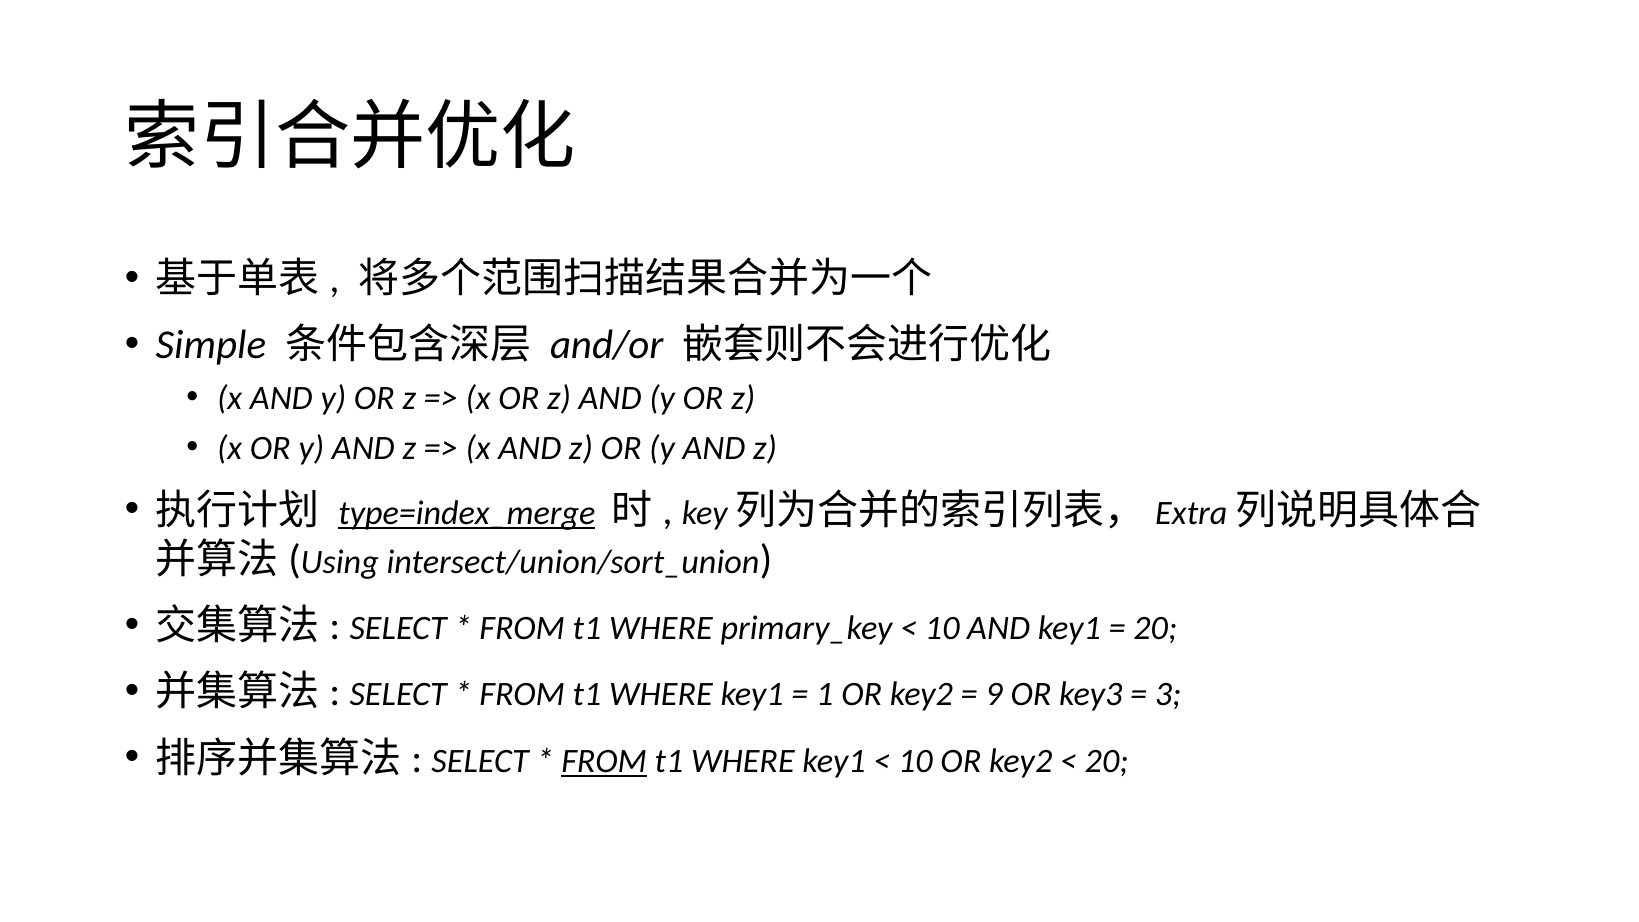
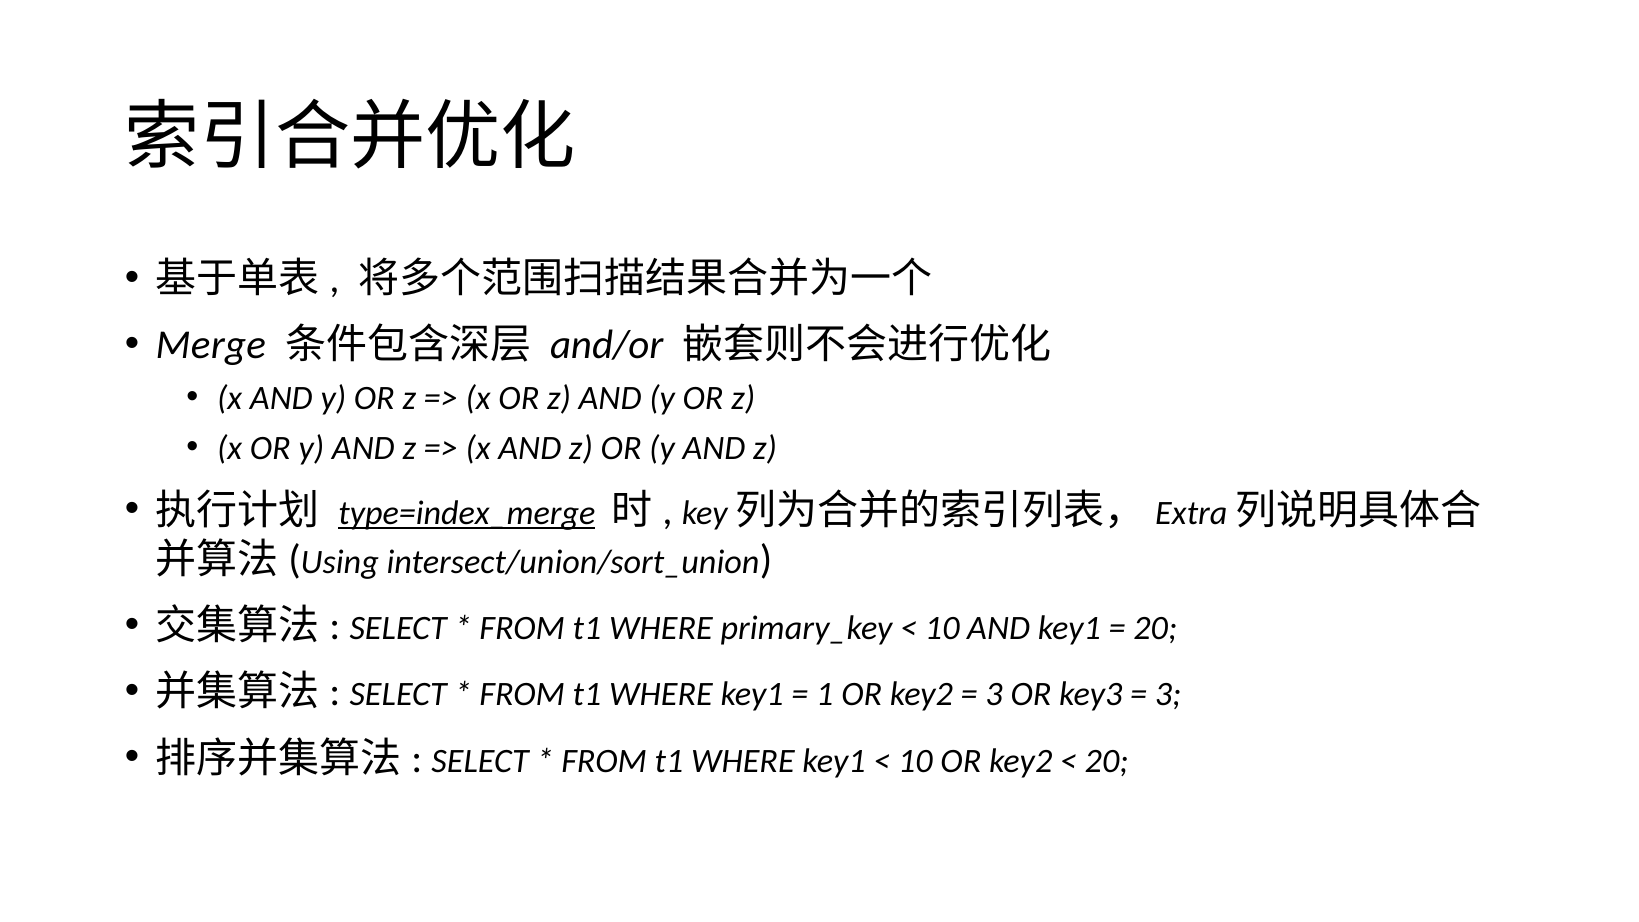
Simple: Simple -> Merge (211, 345)
9: 9 -> 3 (994, 695)
FROM underline: present -> none (604, 761)
